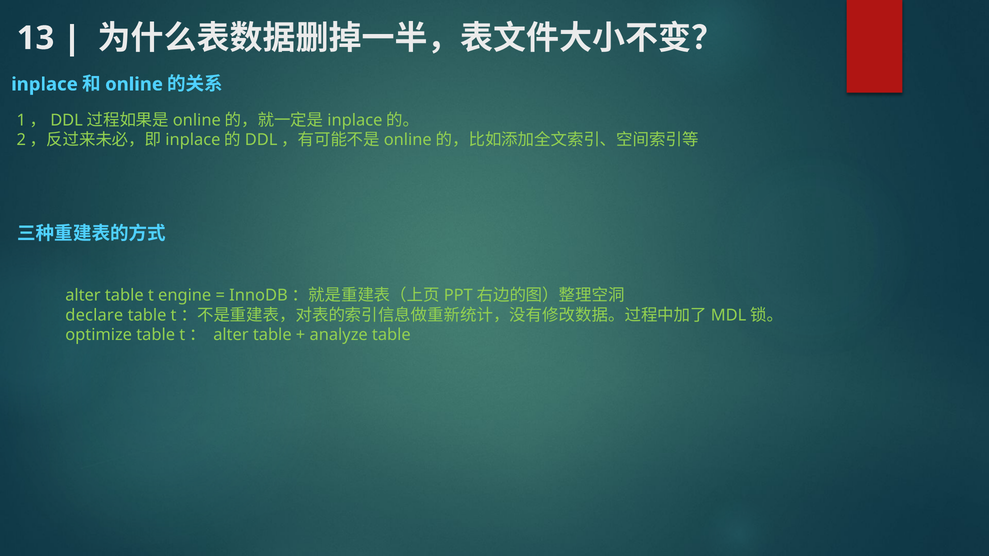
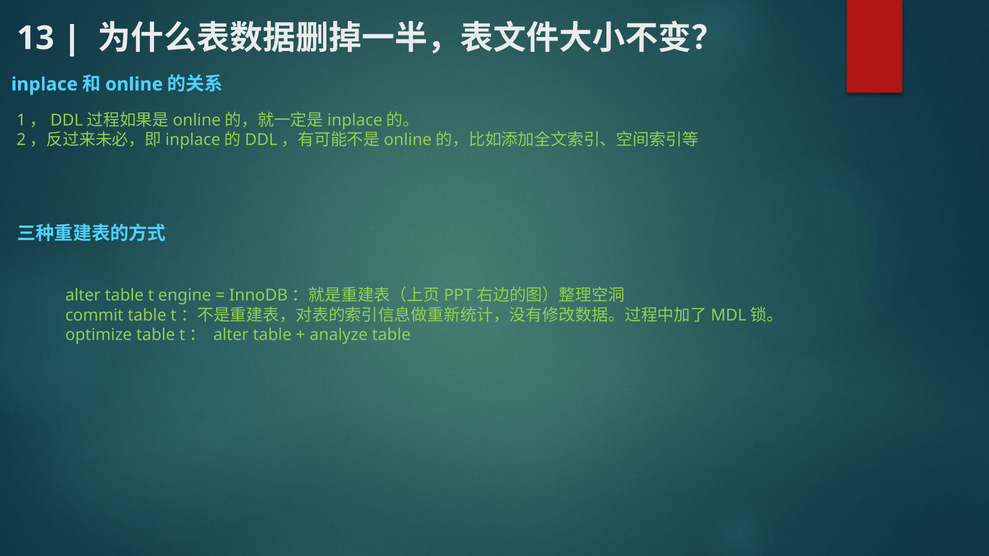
declare: declare -> commit (94, 315)
